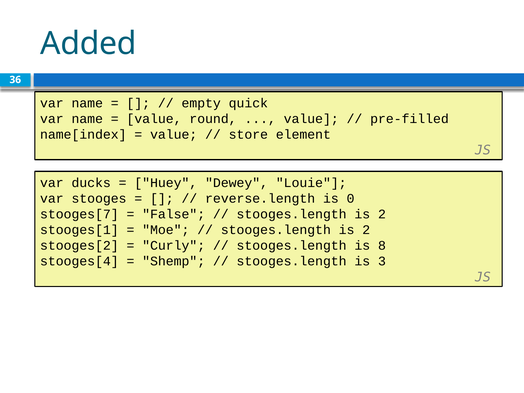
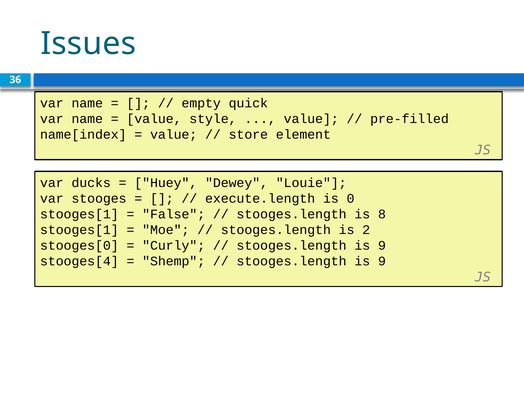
Added: Added -> Issues (88, 44)
round: round -> style (213, 119)
reverse.length: reverse.length -> execute.length (260, 198)
stooges[7: stooges[7 -> stooges[1 (79, 214)
2: 2 -> 8 (382, 214)
stooges[2: stooges[2 -> stooges[0 (79, 246)
8: 8 -> 9 (382, 246)
3: 3 -> 9 (382, 261)
